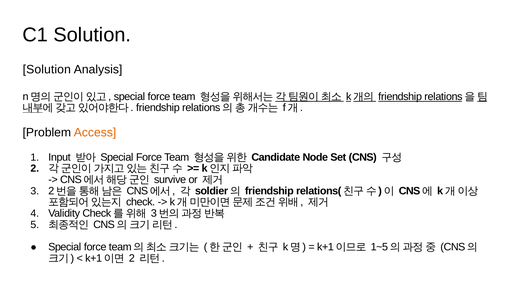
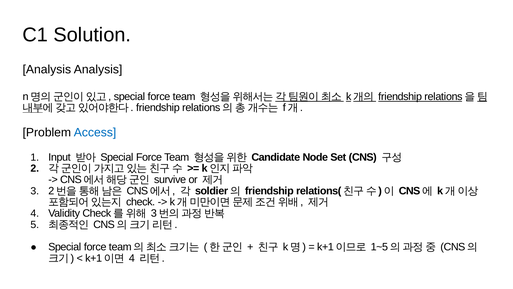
Solution: Solution -> Analysis (47, 69)
Access colour: orange -> blue (95, 132)
2: 2 -> 4 (132, 258)
